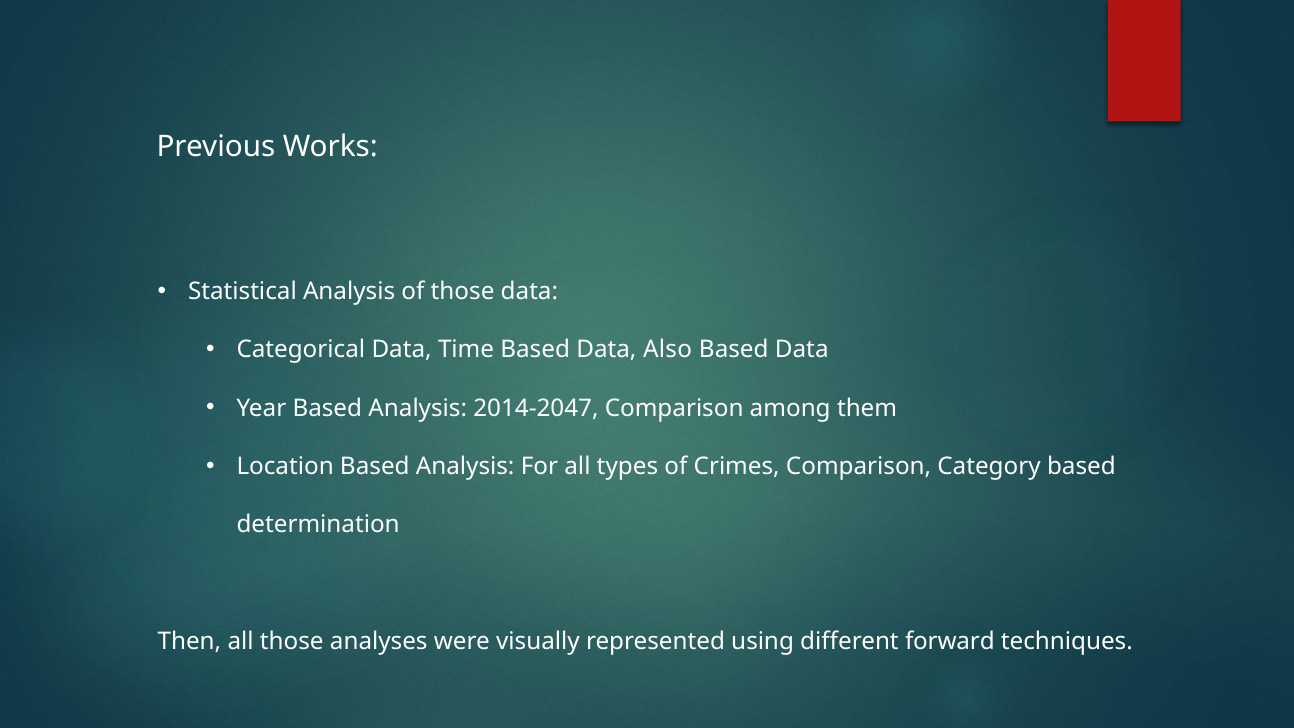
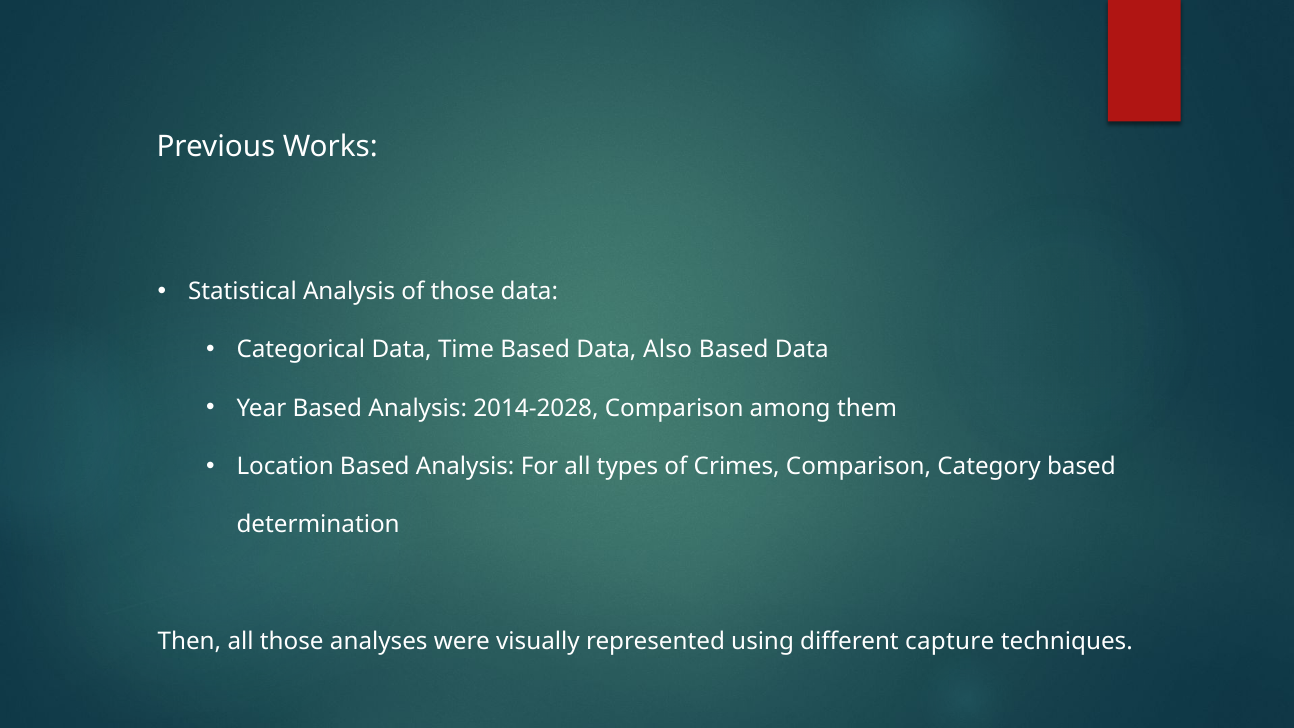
2014-2047: 2014-2047 -> 2014-2028 (536, 408)
forward: forward -> capture (950, 641)
